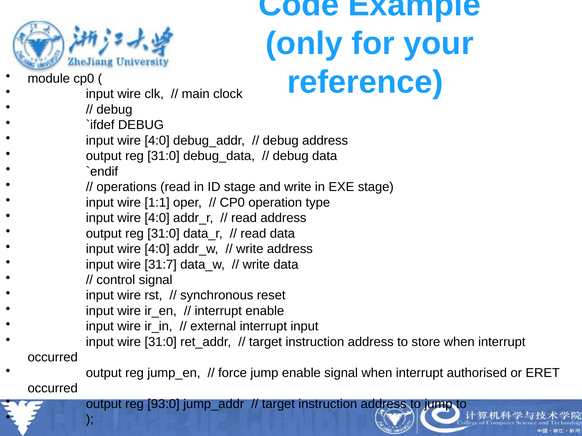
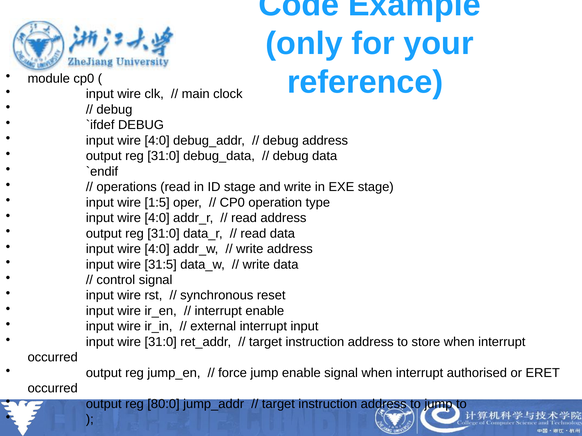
1:1: 1:1 -> 1:5 (157, 203)
31:7: 31:7 -> 31:5 (161, 265)
93:0: 93:0 -> 80:0 (163, 404)
